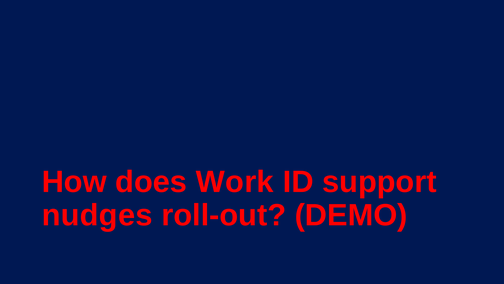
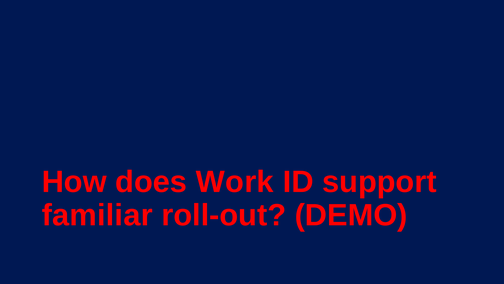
nudges: nudges -> familiar (97, 215)
